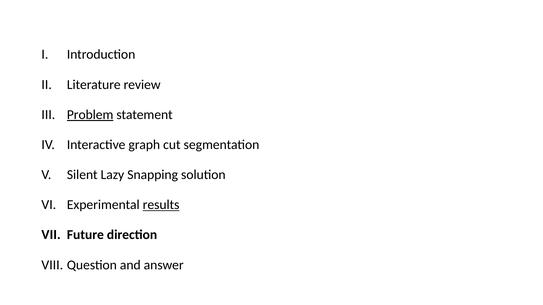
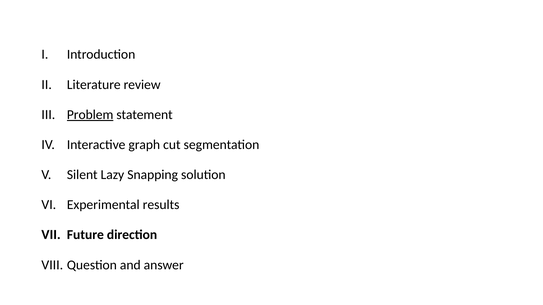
results underline: present -> none (161, 205)
